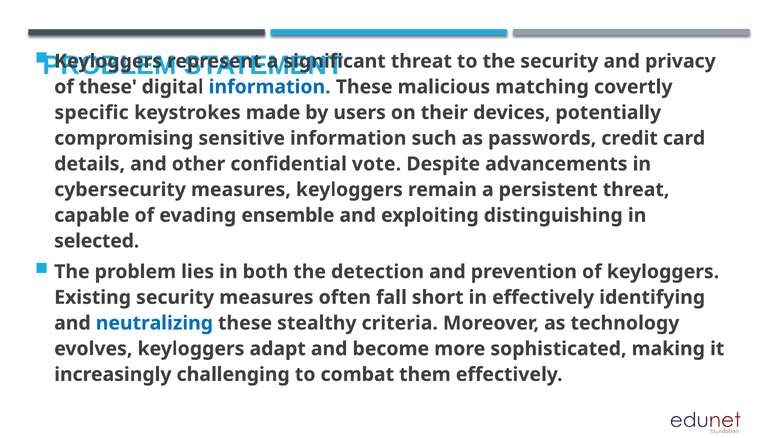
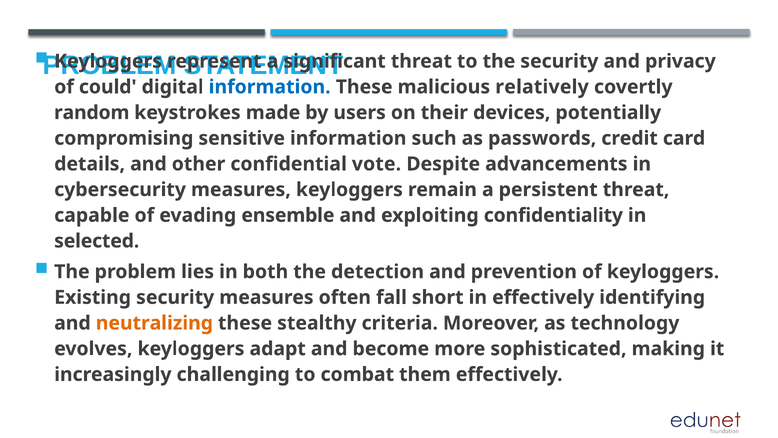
of these: these -> could (108, 87)
matching: matching -> relatively (542, 87)
specific: specific -> random (92, 113)
distinguishing: distinguishing -> confidentiality (553, 215)
neutralizing colour: blue -> orange (154, 323)
